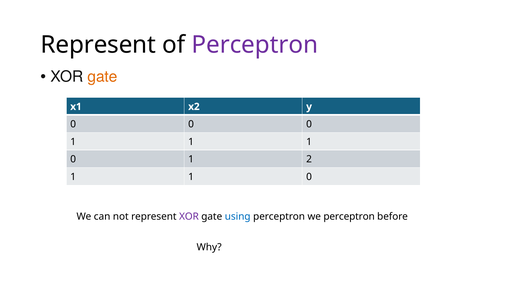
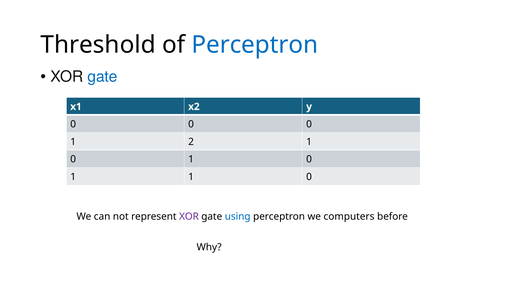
Represent: Represent -> Threshold (98, 45)
Perceptron colour: purple -> blue (255, 45)
gate colour: orange -> blue (102, 77)
1: 1 -> 2 (191, 142)
0 1 2: 2 -> 0 (309, 159)
we perceptron: perceptron -> computers (349, 216)
